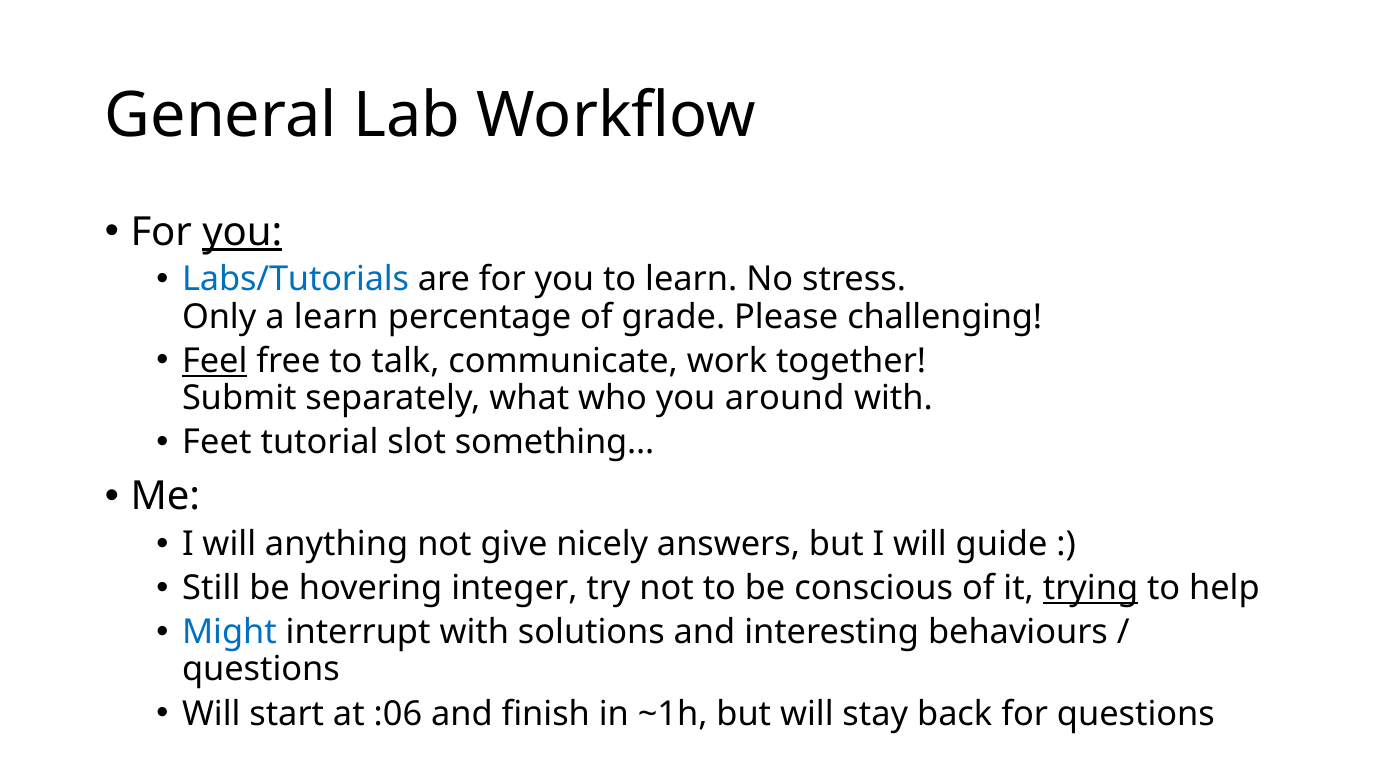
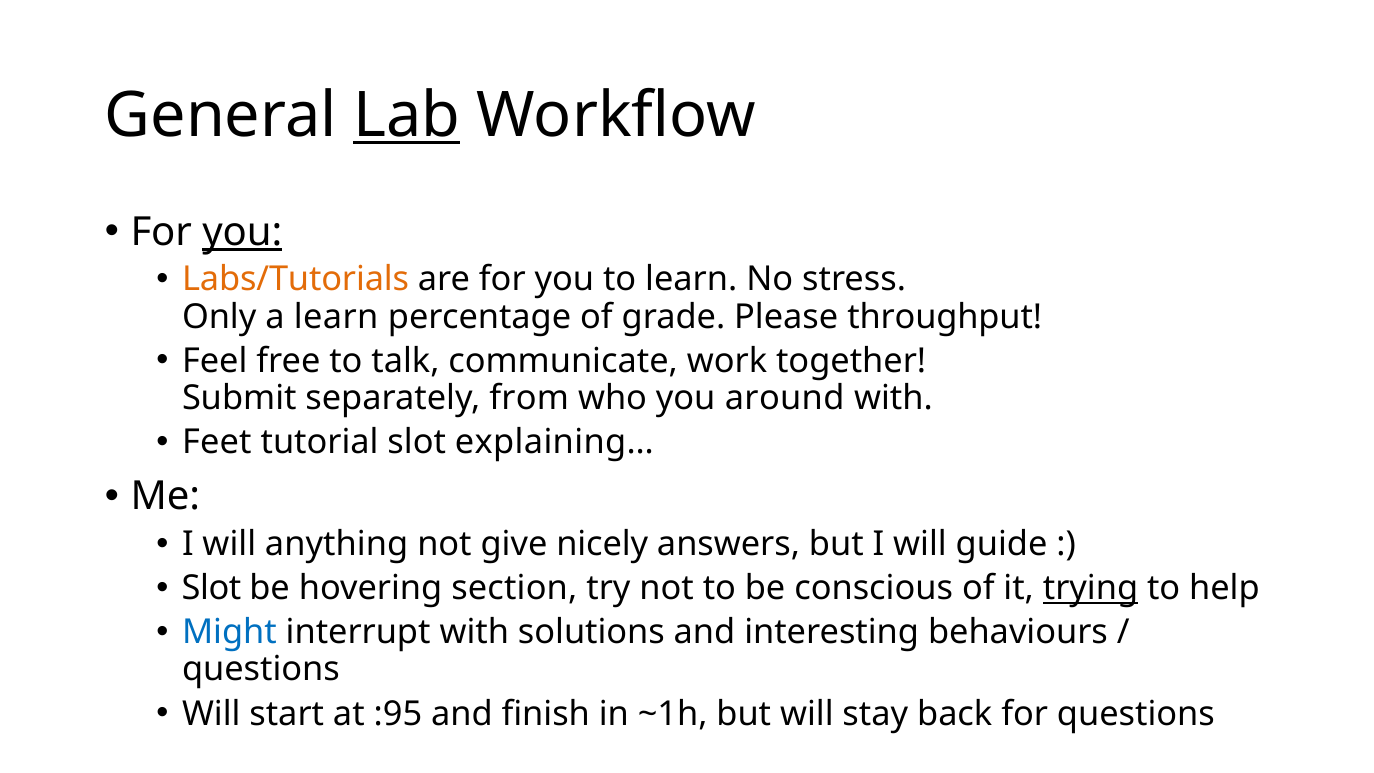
Lab underline: none -> present (407, 115)
Labs/Tutorials colour: blue -> orange (296, 280)
challenging: challenging -> throughput (945, 317)
Feel underline: present -> none (215, 361)
what: what -> from (529, 398)
something…: something… -> explaining… (554, 442)
Still: Still -> Slot (211, 588)
integer: integer -> section (514, 588)
:06: :06 -> :95 (398, 714)
